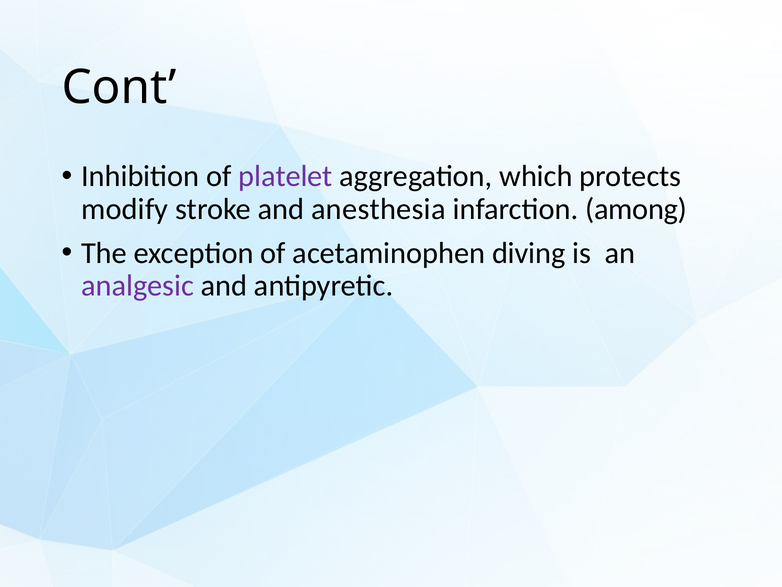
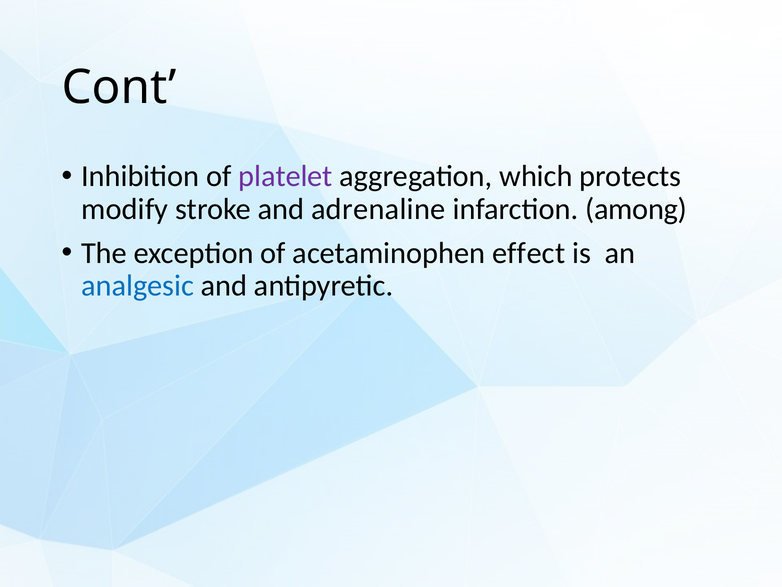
anesthesia: anesthesia -> adrenaline (378, 209)
diving: diving -> effect (529, 253)
analgesic colour: purple -> blue (138, 286)
